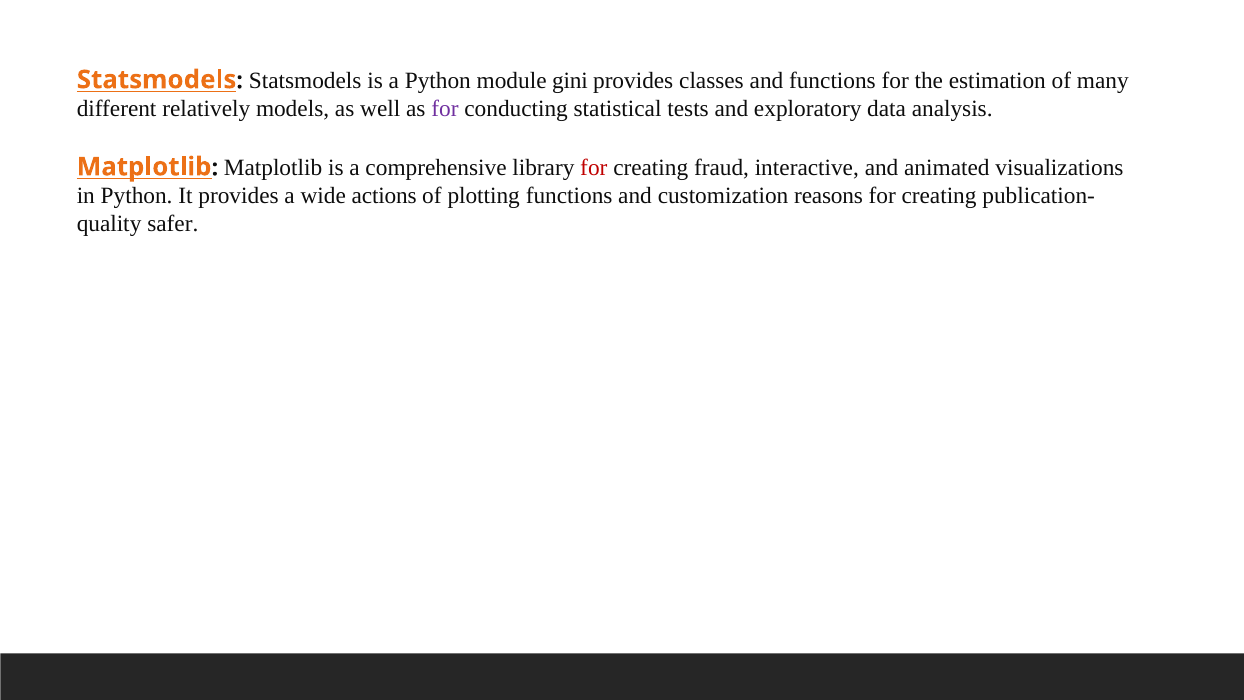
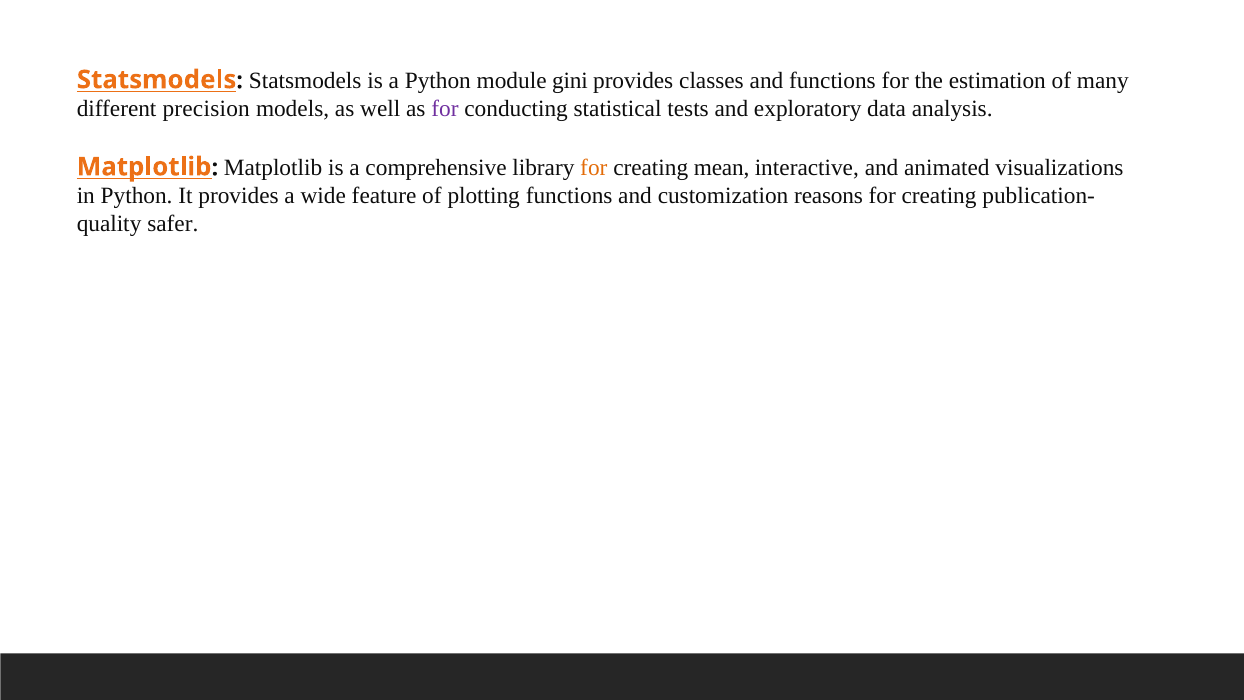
relatively: relatively -> precision (206, 109)
for colour: red -> orange (594, 168)
fraud: fraud -> mean (722, 168)
actions: actions -> feature (384, 196)
